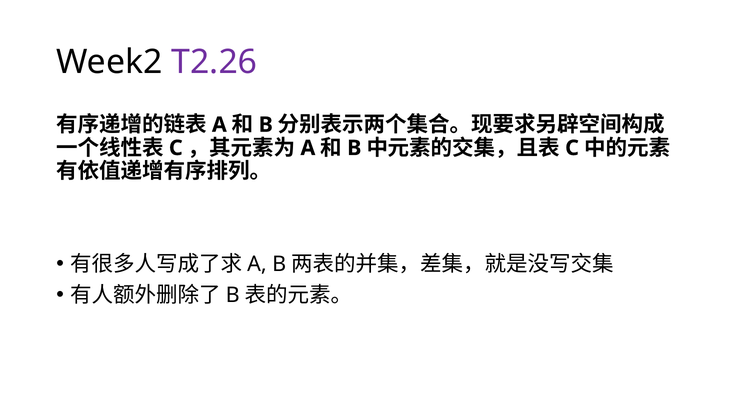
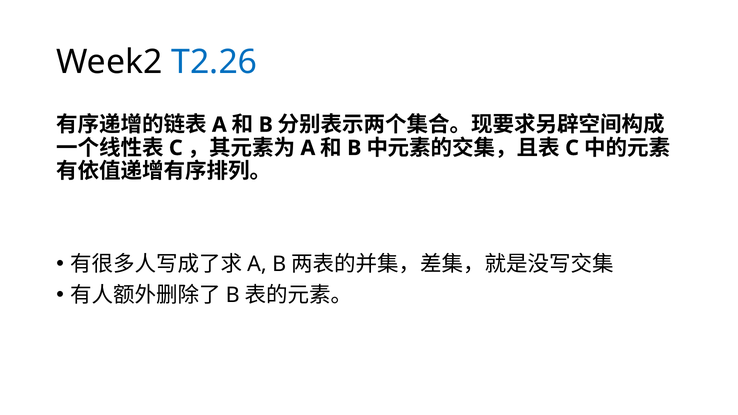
T2.26 colour: purple -> blue (214, 62)
